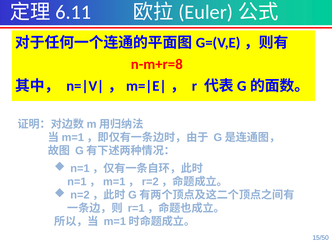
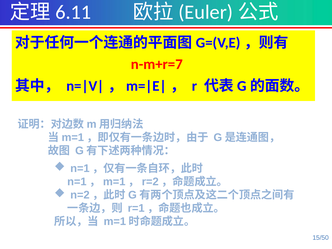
n-m+r=8: n-m+r=8 -> n-m+r=7 (157, 64)
